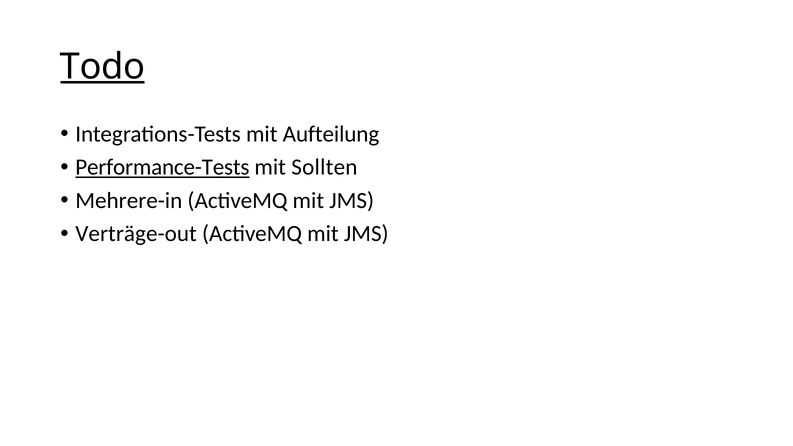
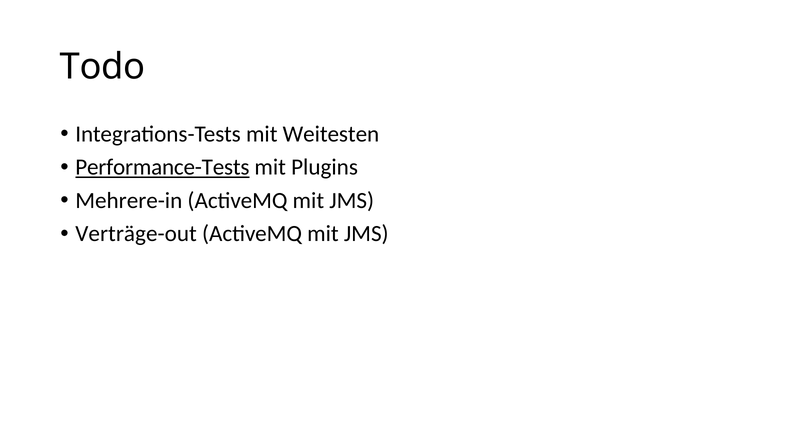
Todo underline: present -> none (103, 67)
Aufteilung: Aufteilung -> Weitesten (331, 134)
Sollten: Sollten -> Plugins (325, 167)
